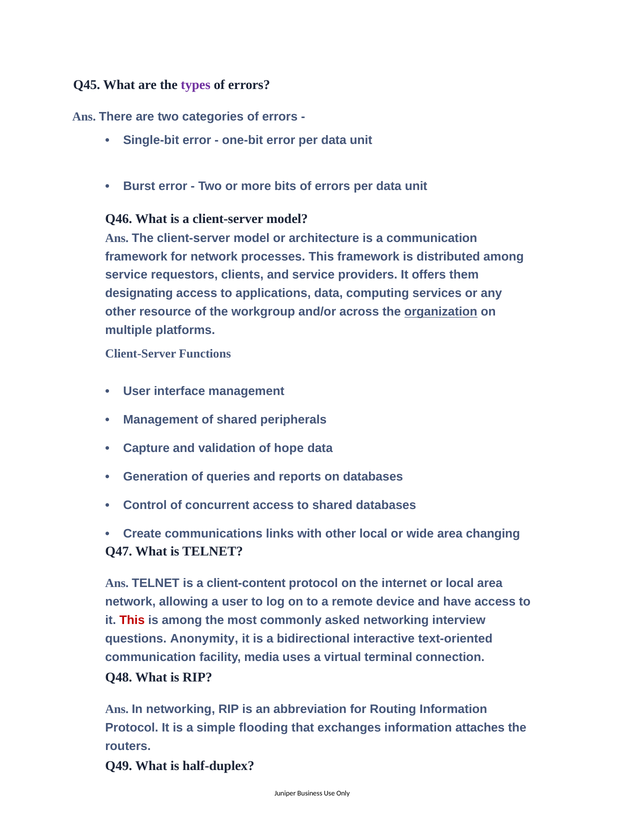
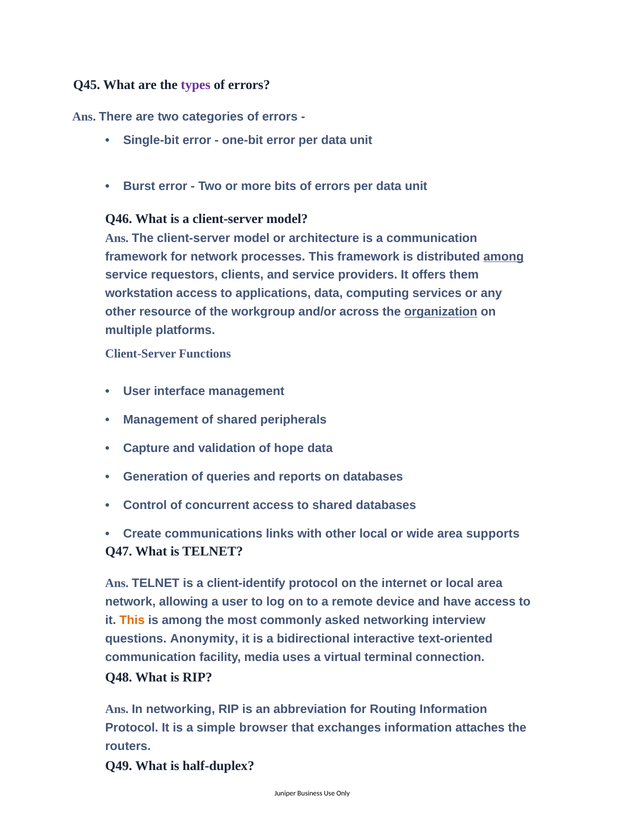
among underline: none -> present (504, 256)
designating: designating -> workstation (139, 293)
changing: changing -> supports (493, 534)
client-content: client-content -> client-identify (246, 583)
This colour: red -> orange (132, 620)
flooding: flooding -> browser (264, 727)
